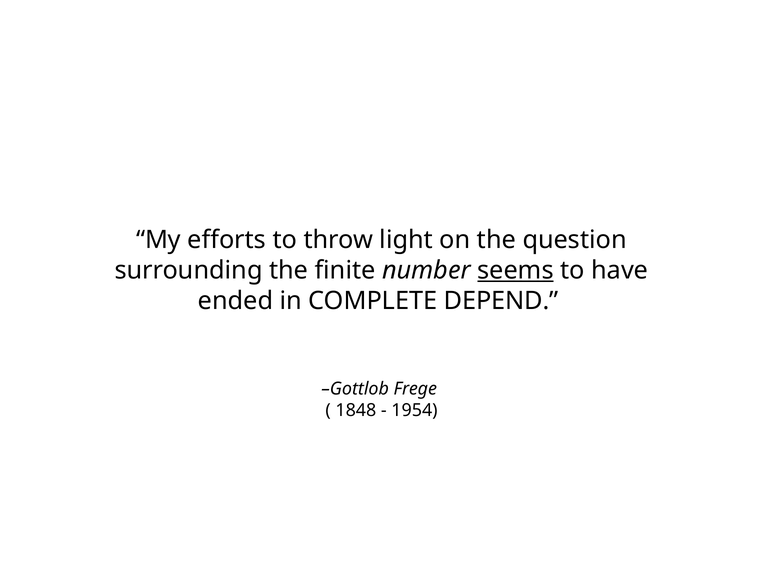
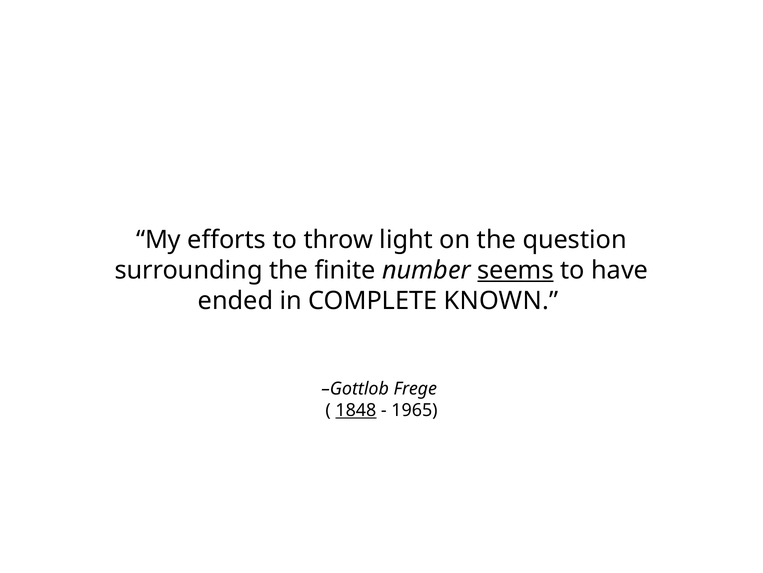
DEPEND: DEPEND -> KNOWN (501, 300)
1848 underline: none -> present (356, 410)
1954: 1954 -> 1965 (414, 410)
